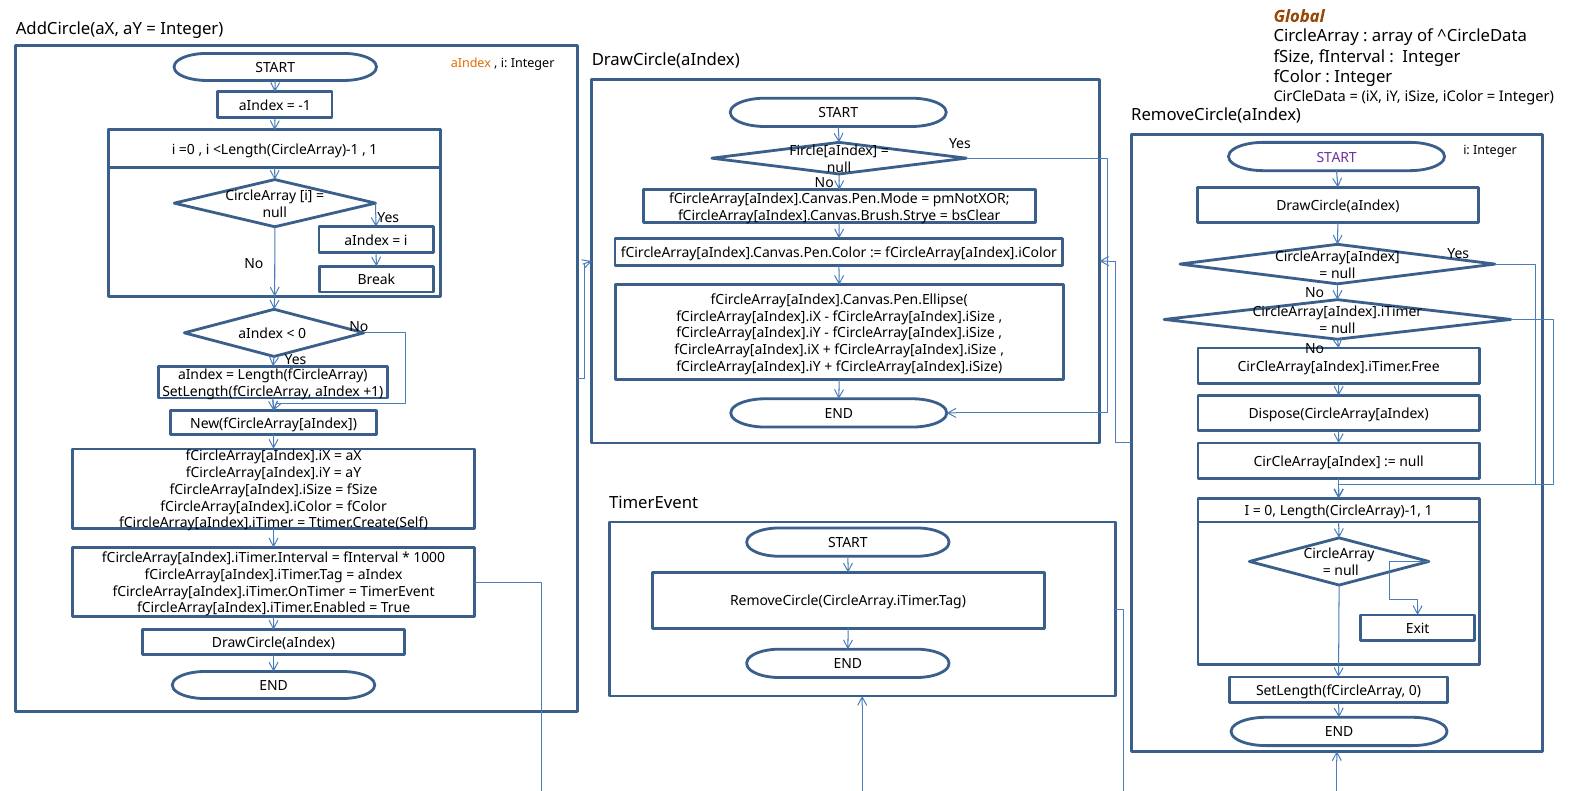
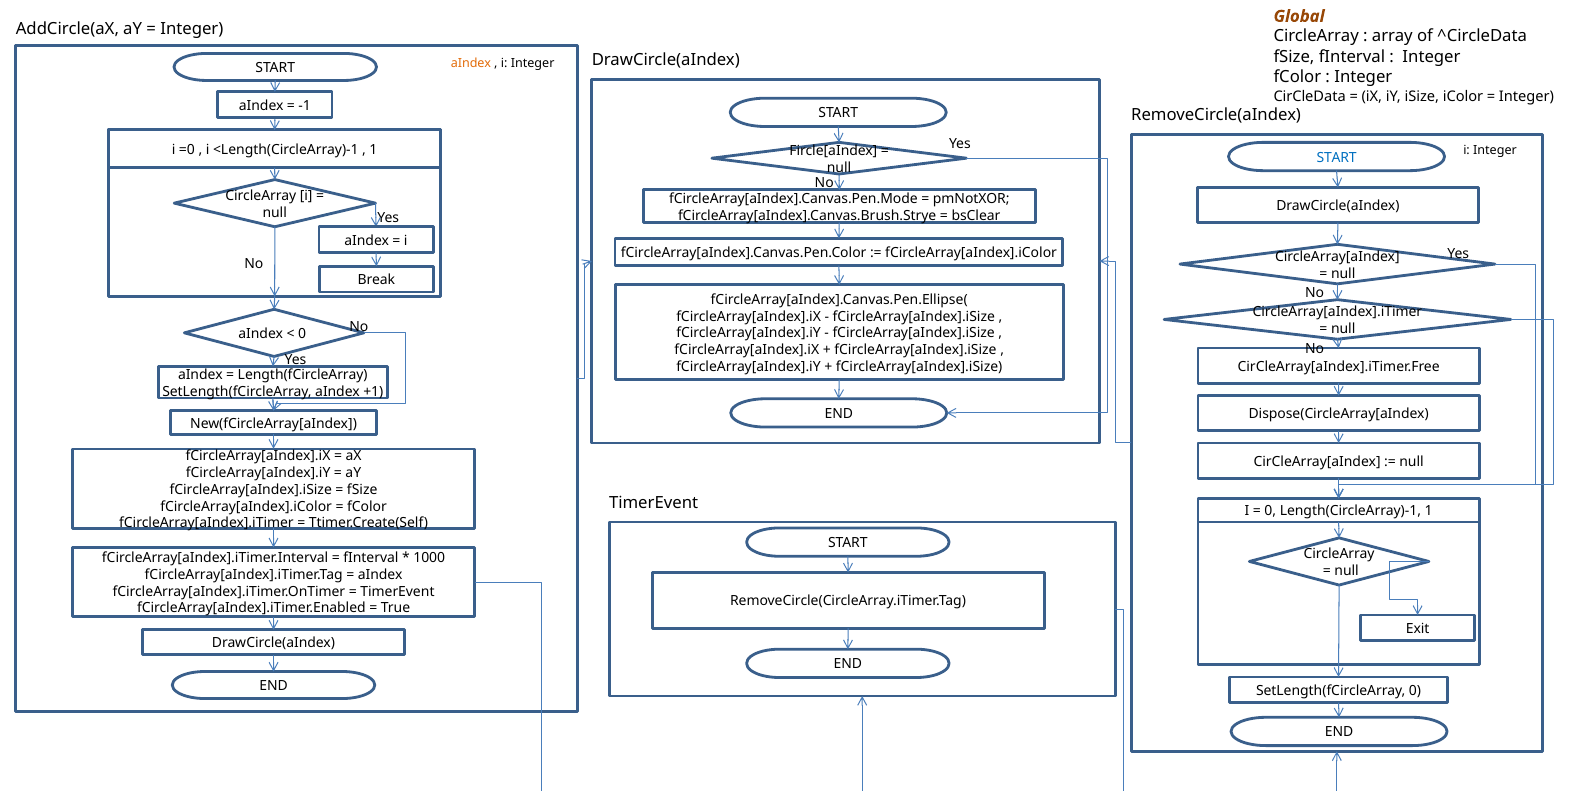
START colour: purple -> blue (1337, 157)
